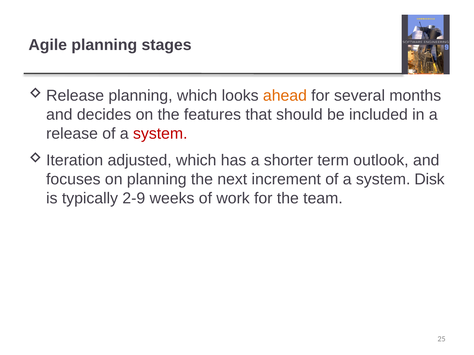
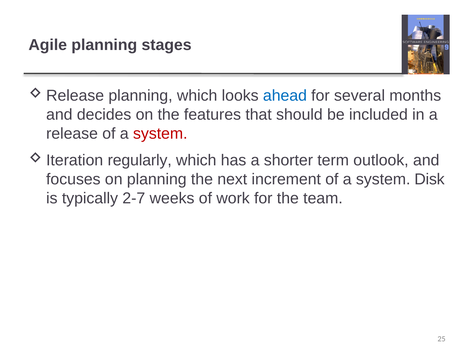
ahead colour: orange -> blue (285, 96)
adjusted: adjusted -> regularly (140, 161)
2-9: 2-9 -> 2-7 (134, 199)
